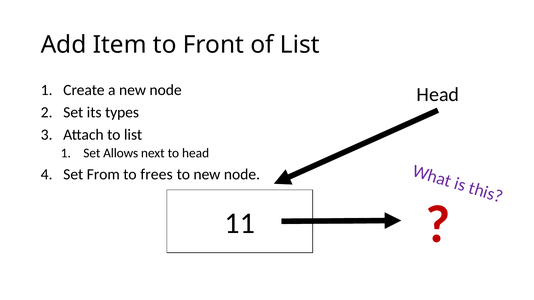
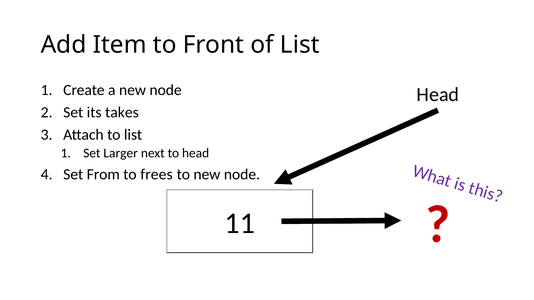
types: types -> takes (122, 113)
Allows: Allows -> Larger (121, 153)
